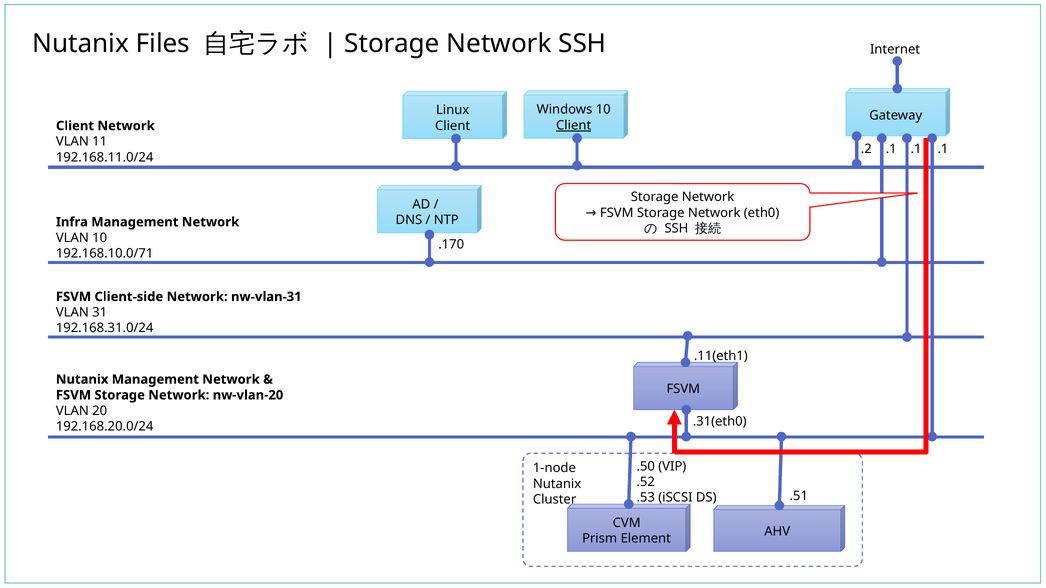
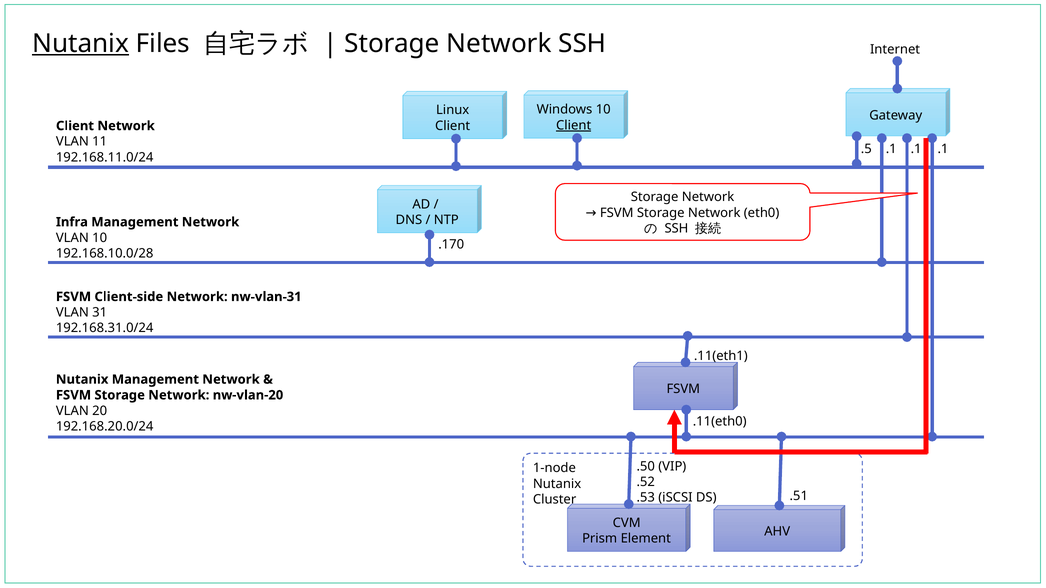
Nutanix underline: none -> present (81, 44)
.2: .2 -> .5 (866, 149)
192.168.10.0/71: 192.168.10.0/71 -> 192.168.10.0/28 (105, 254)
.31(eth0: .31(eth0 -> .11(eth0 (720, 421)
